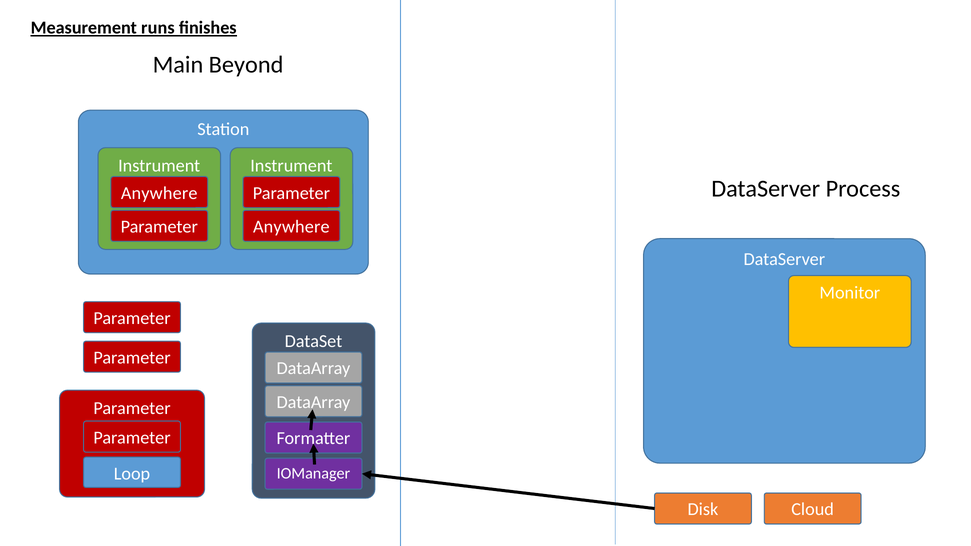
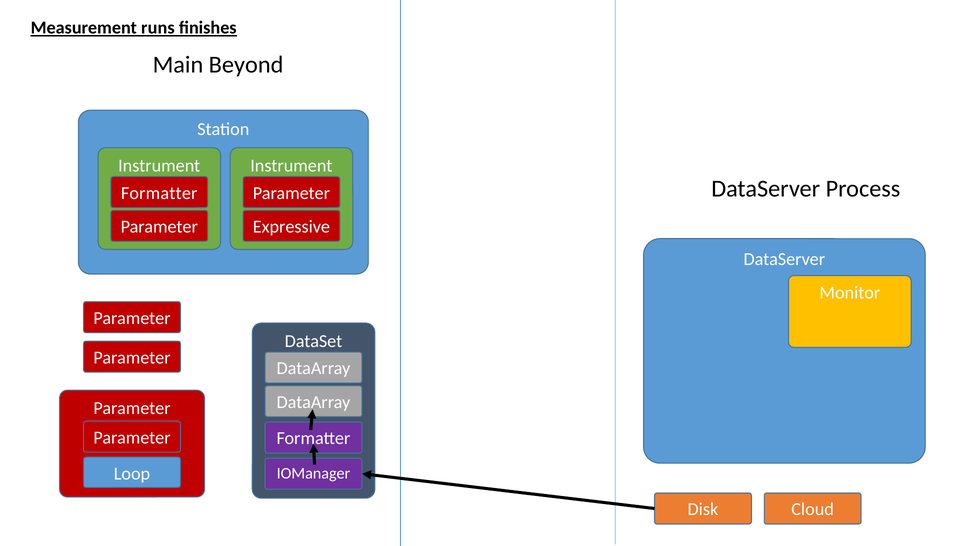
Anywhere: Anywhere -> Formatter (159, 193)
Anywhere: Anywhere -> Expressive (291, 227)
